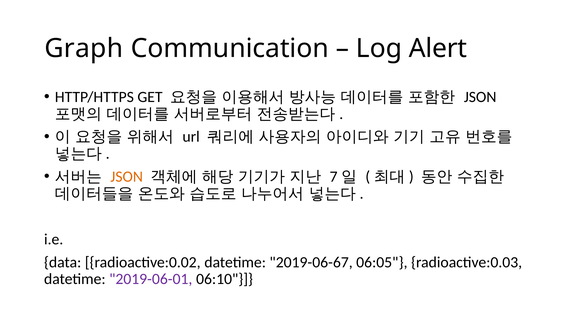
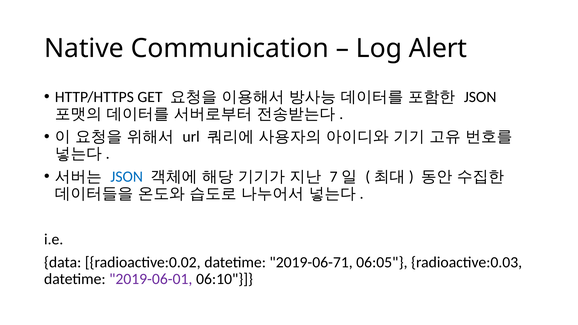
Graph: Graph -> Native (84, 49)
JSON colour: orange -> blue (127, 177)
2019-06-67: 2019-06-67 -> 2019-06-71 (311, 262)
